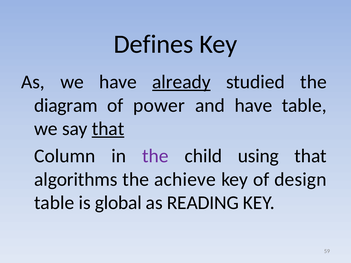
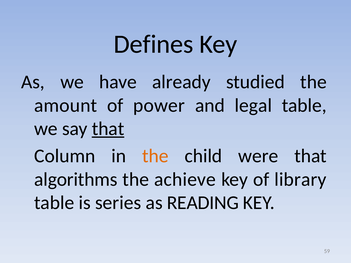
already underline: present -> none (181, 82)
diagram: diagram -> amount (66, 105)
and have: have -> legal (253, 105)
the colour: purple -> orange (155, 156)
using: using -> were (258, 156)
design: design -> library (300, 180)
global: global -> series (118, 203)
